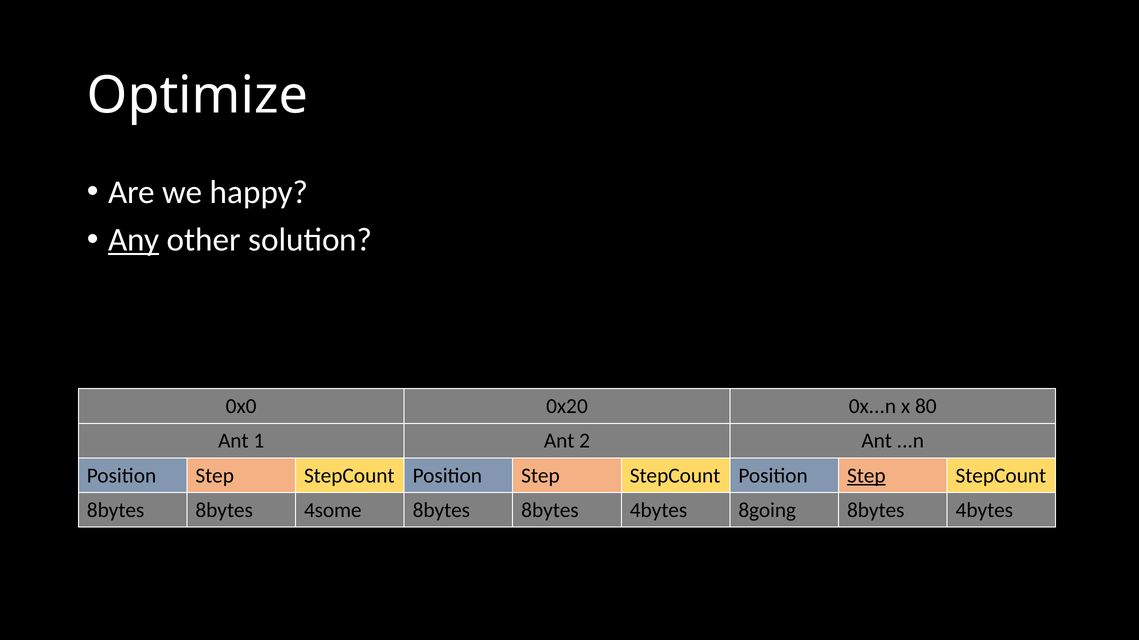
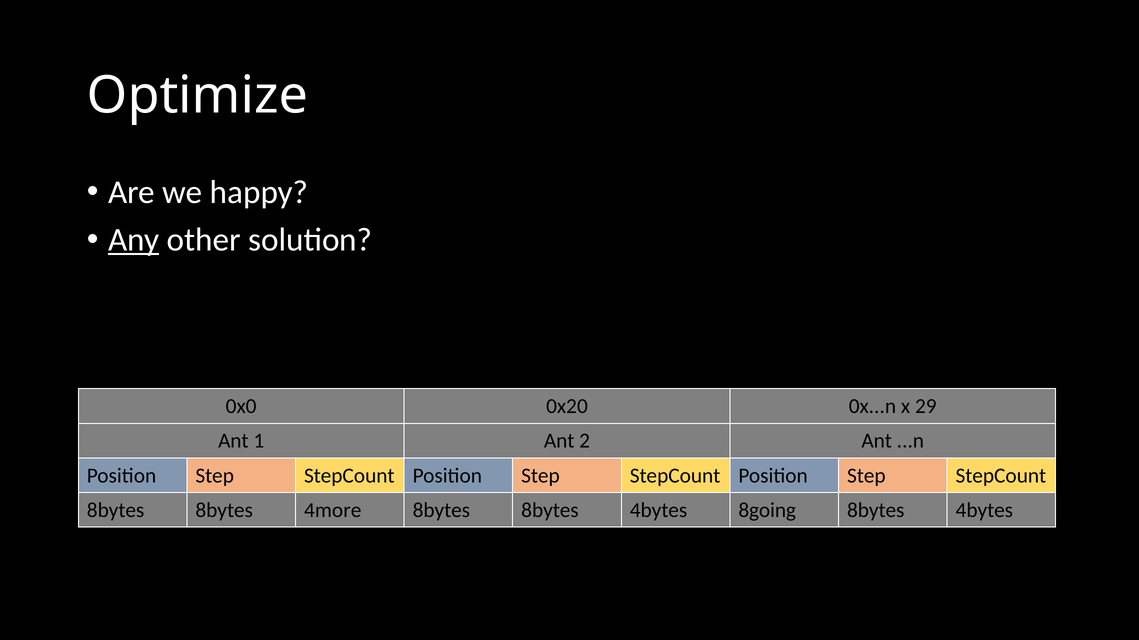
80: 80 -> 29 (926, 407)
Step underline: present -> none (866, 476)
4some: 4some -> 4more (333, 511)
